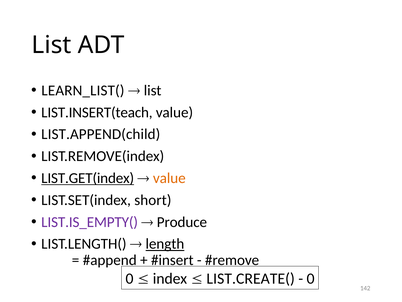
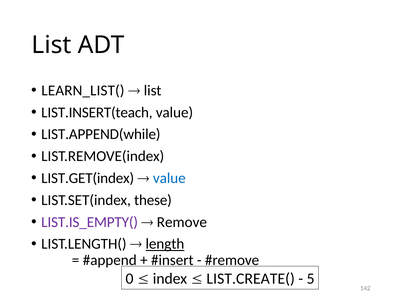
LIST.APPEND(child: LIST.APPEND(child -> LIST.APPEND(while (101, 134)
LIST.GET(index underline: present -> none (88, 178)
value colour: orange -> blue (169, 178)
short: short -> these (153, 200)
Produce: Produce -> Remove (182, 222)
0: 0 -> 5 (311, 278)
